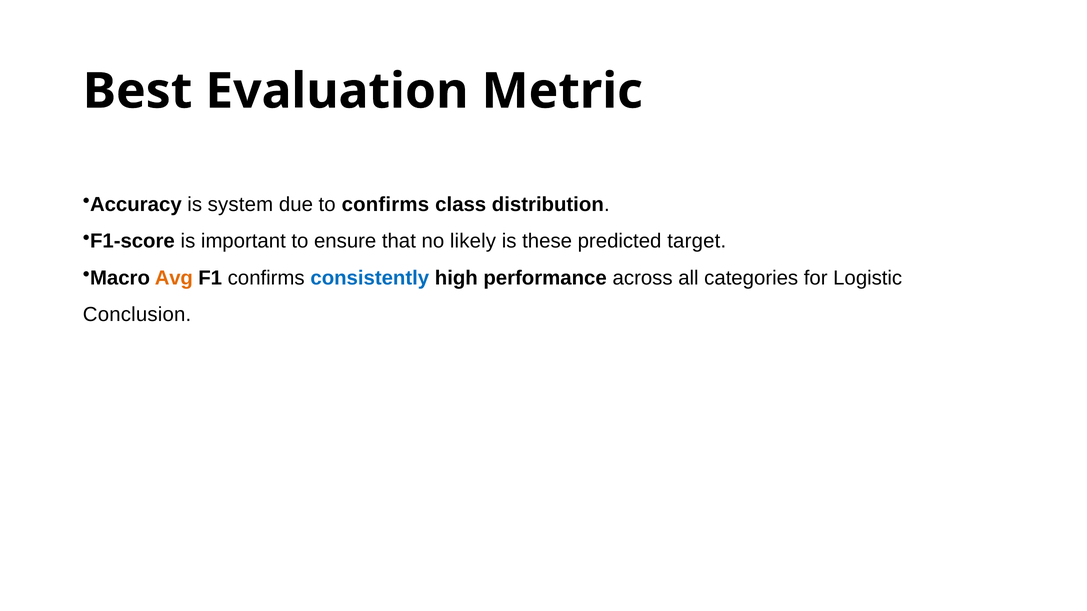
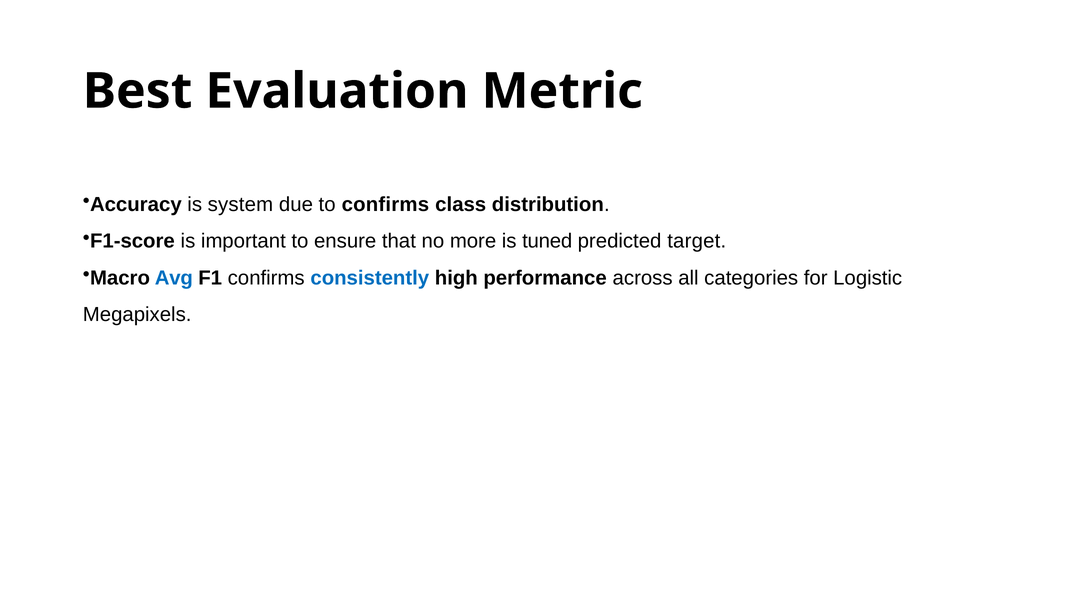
likely: likely -> more (473, 241)
these: these -> tuned (547, 241)
Avg colour: orange -> blue (174, 278)
Conclusion: Conclusion -> Megapixels (137, 315)
